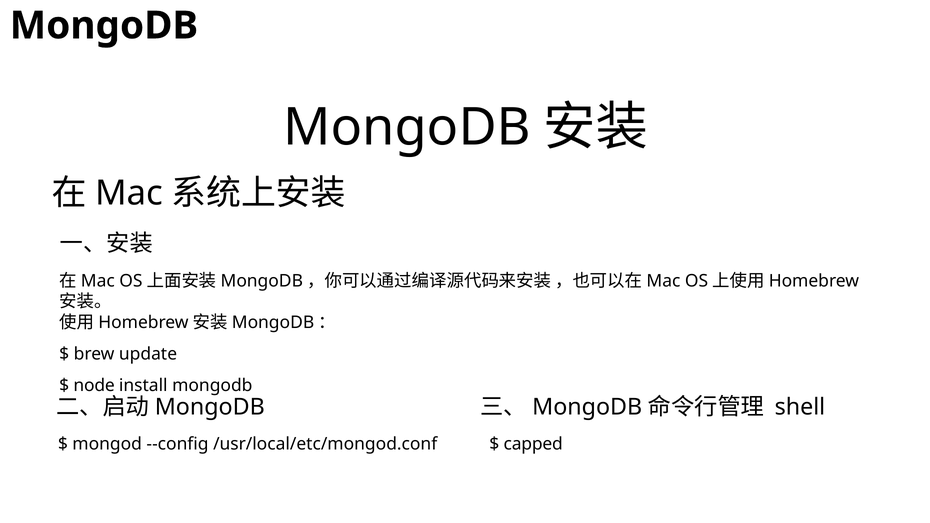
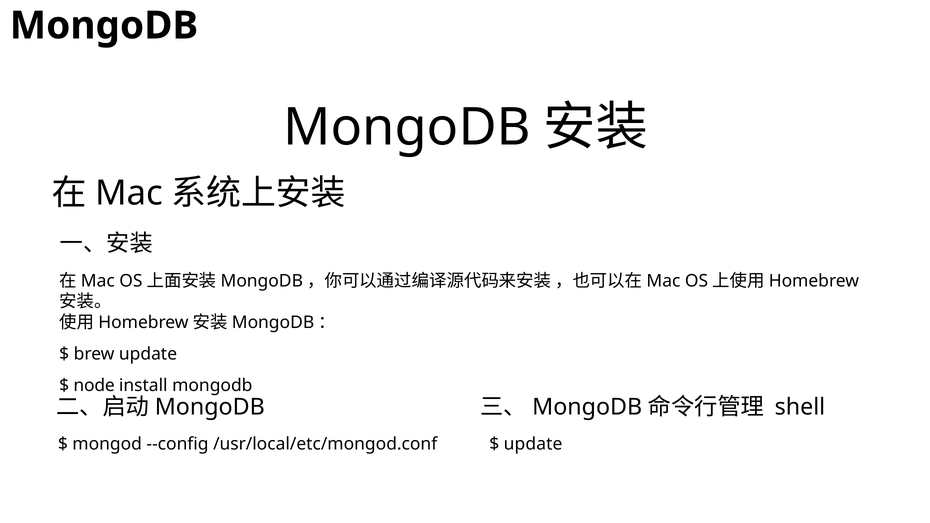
capped: capped -> update (533, 444)
